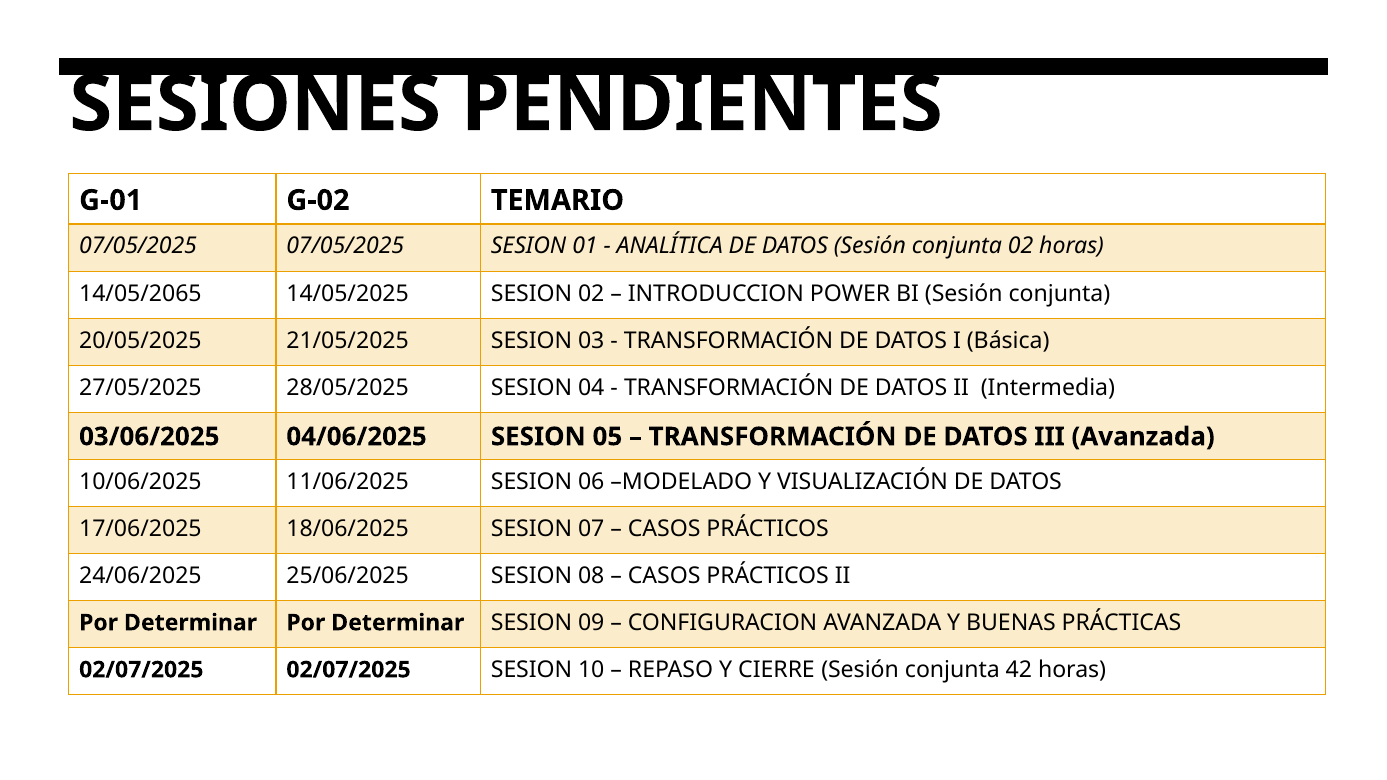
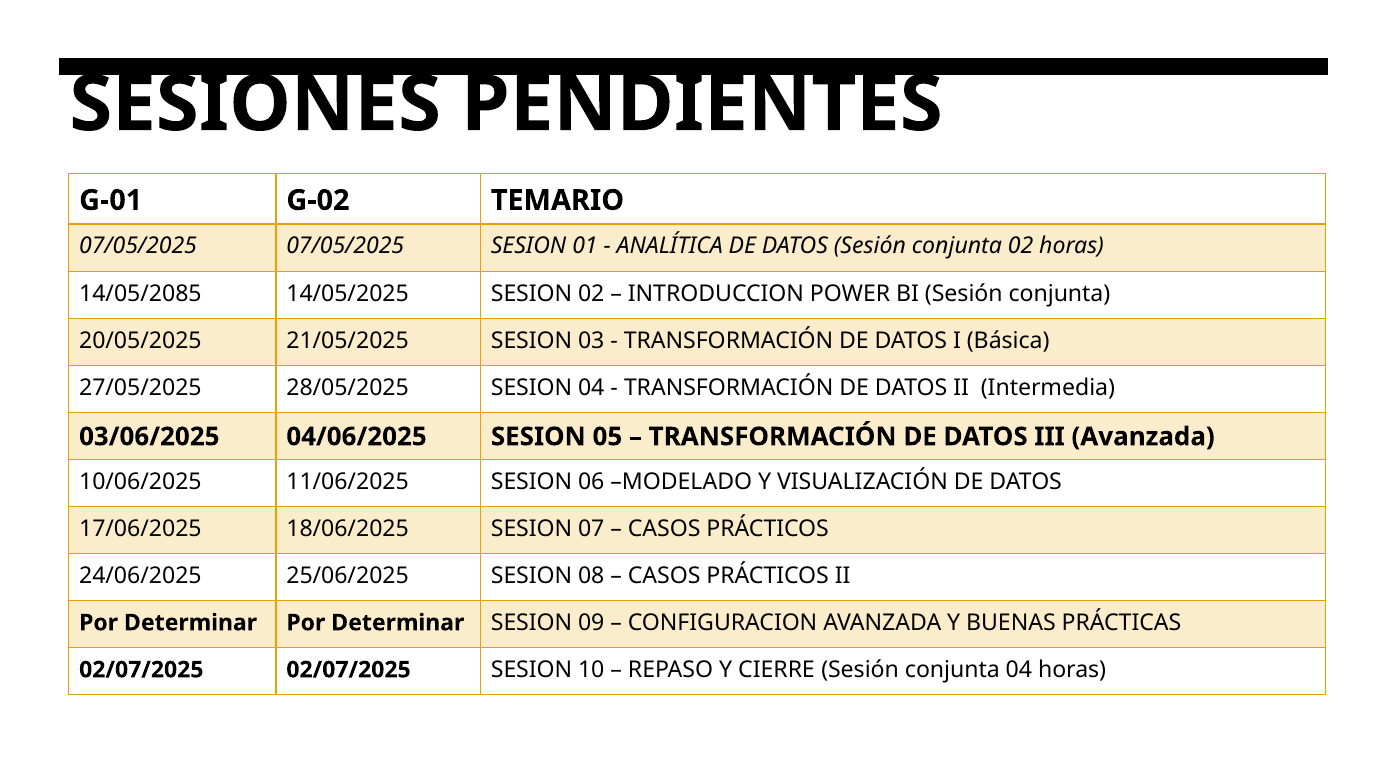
14/05/2065: 14/05/2065 -> 14/05/2085 (140, 293)
conjunta 42: 42 -> 04 (1019, 670)
